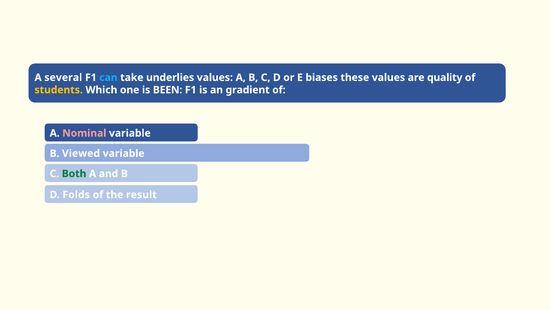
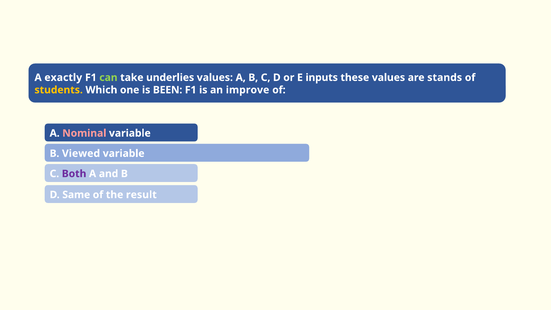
several: several -> exactly (63, 78)
can colour: light blue -> light green (108, 78)
biases: biases -> inputs (322, 78)
quality: quality -> stands (445, 78)
gradient: gradient -> improve (248, 90)
Both colour: green -> purple (74, 174)
Folds: Folds -> Same (76, 195)
